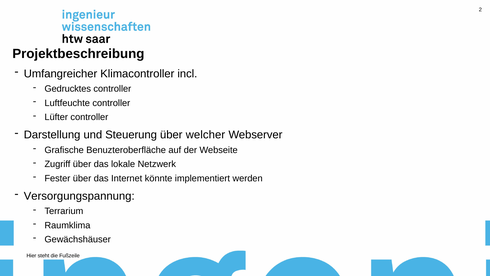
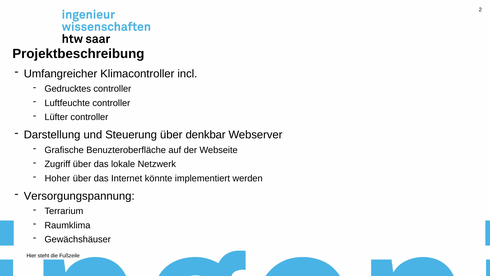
welcher: welcher -> denkbar (206, 135)
Fester: Fester -> Hoher (57, 178)
